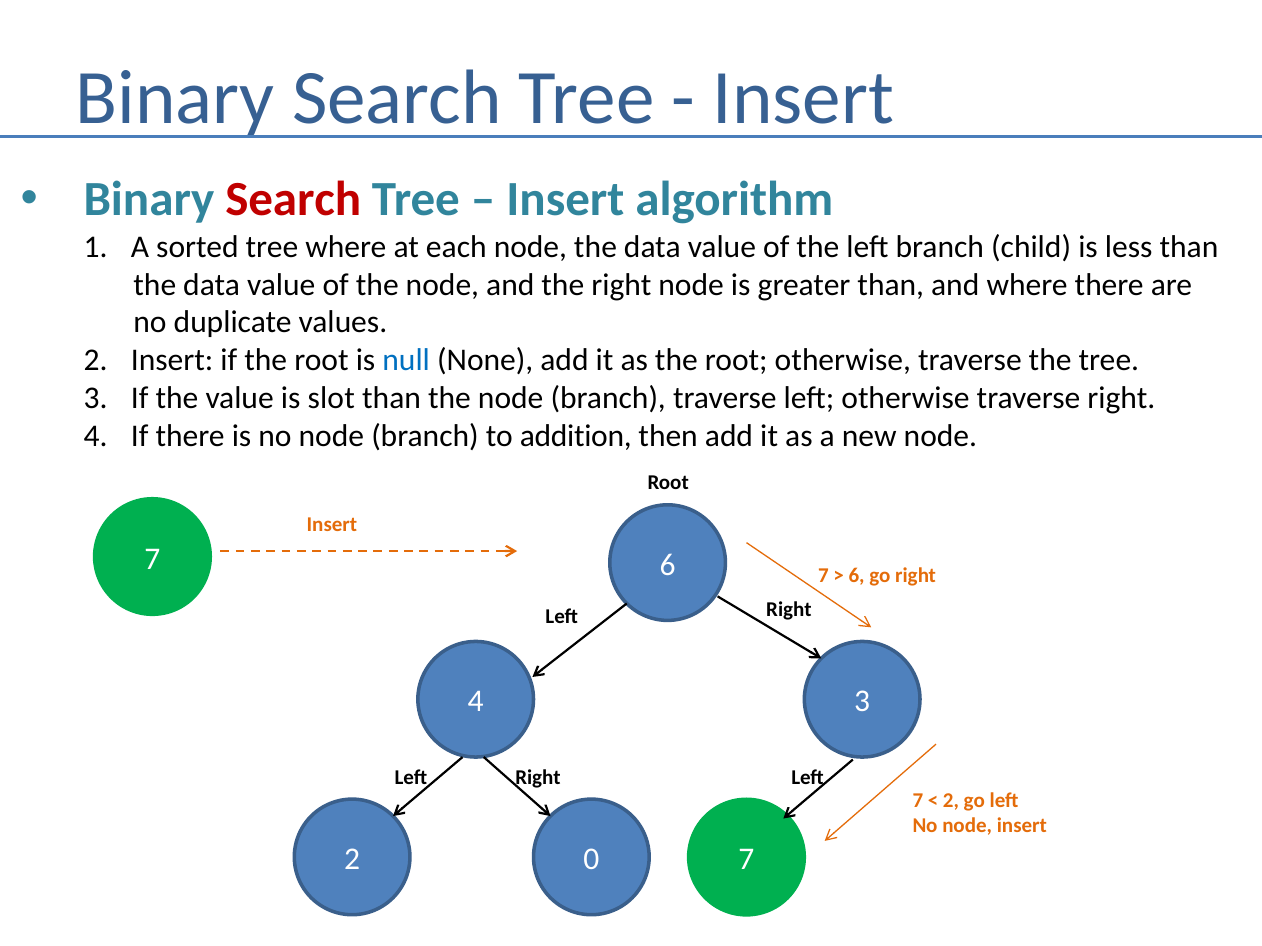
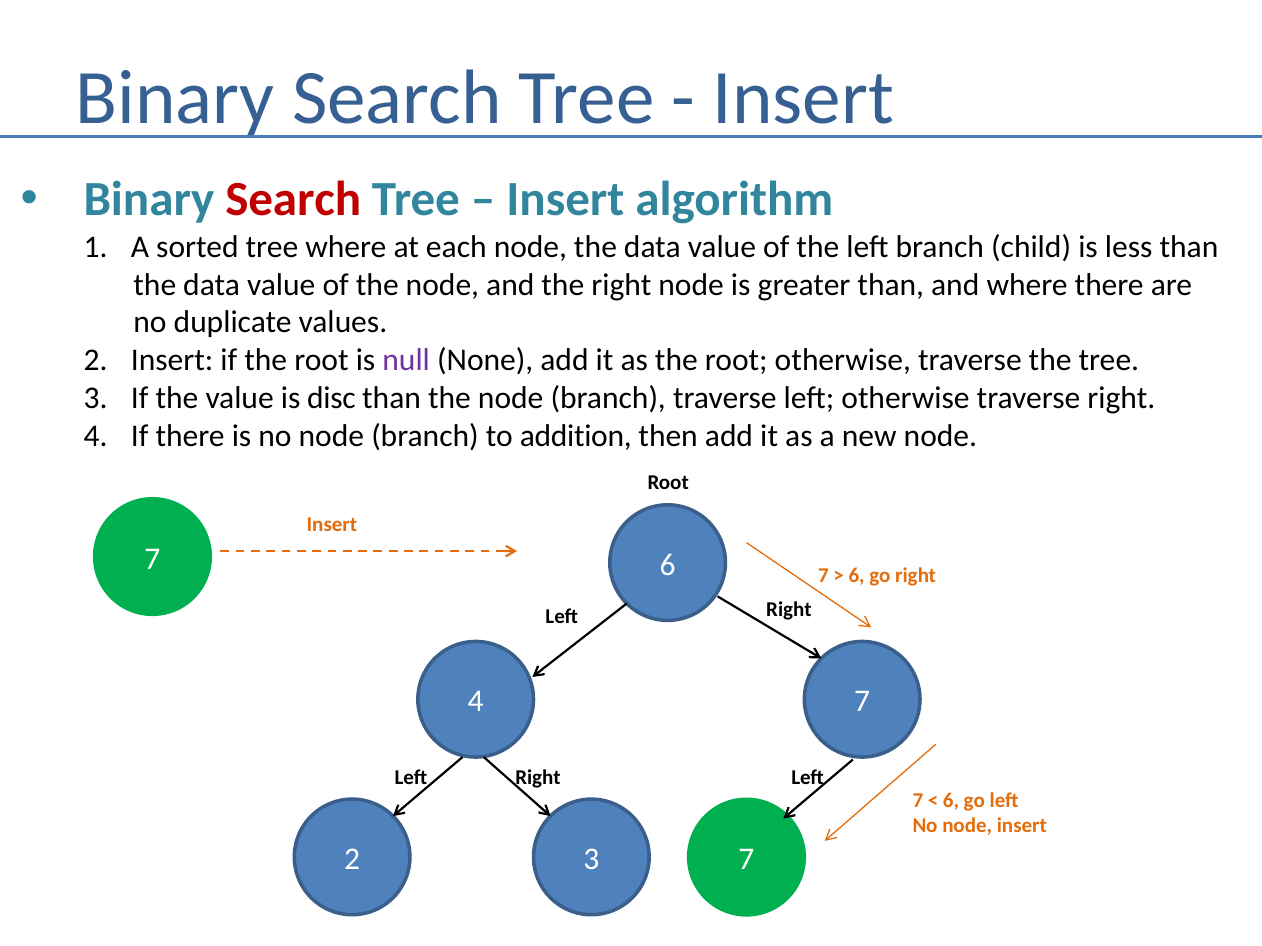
null colour: blue -> purple (406, 361)
slot: slot -> disc (331, 398)
4 3: 3 -> 7 (862, 702)
2: 2 -> 6 (951, 801)
2 0: 0 -> 3 (591, 860)
